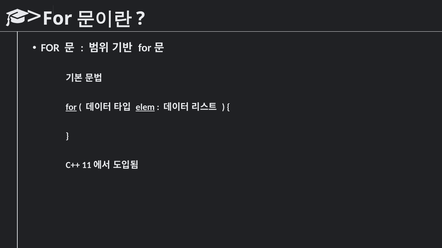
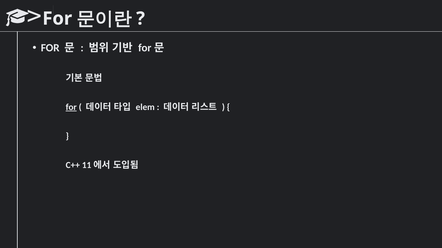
elem underline: present -> none (145, 107)
